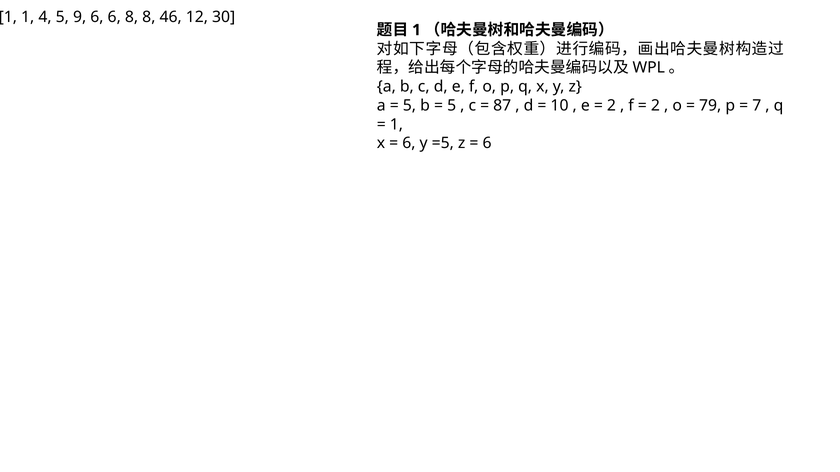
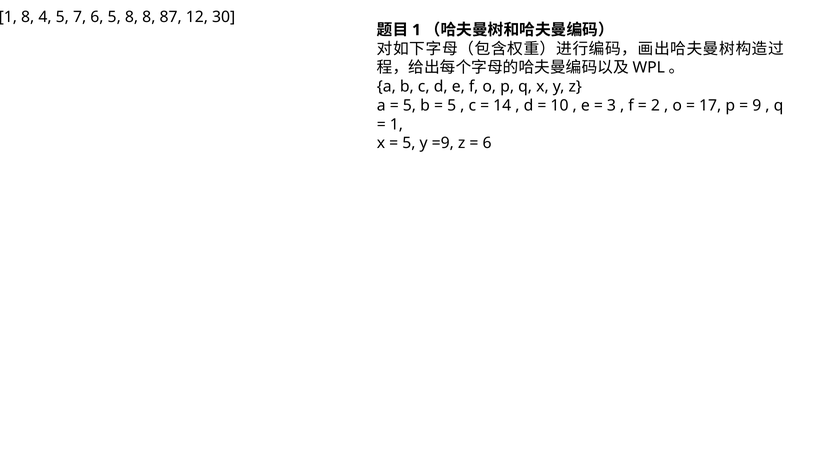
1: 1 -> 8 (28, 17)
9: 9 -> 7 (80, 17)
6 6: 6 -> 5 (114, 17)
46: 46 -> 87 (171, 17)
87: 87 -> 14 (502, 106)
2: 2 -> 3 (611, 106)
79: 79 -> 17 (710, 106)
7: 7 -> 9 (757, 106)
6: 6 -> 5 (409, 143)
=5: =5 -> =9 (443, 143)
